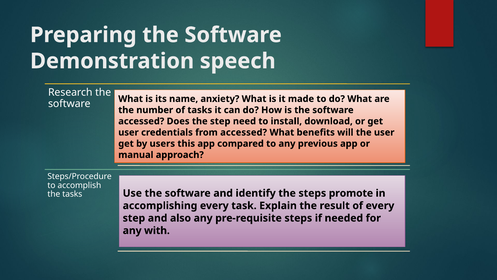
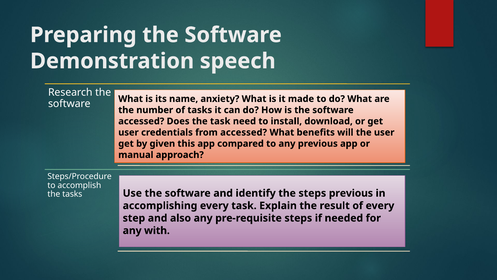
the step: step -> task (220, 121)
users: users -> given (162, 143)
steps promote: promote -> previous (351, 193)
